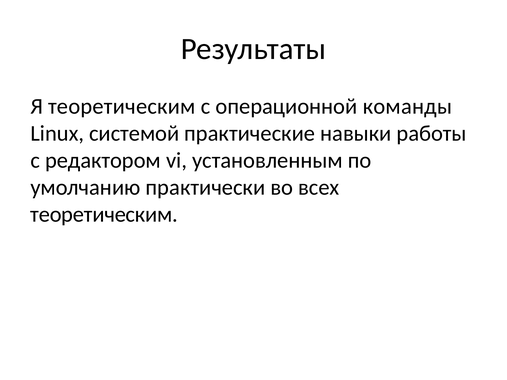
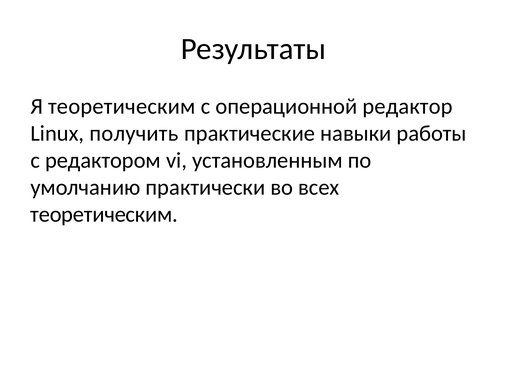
команды: команды -> редактор (408, 106)
системой: системой -> получить (134, 133)
